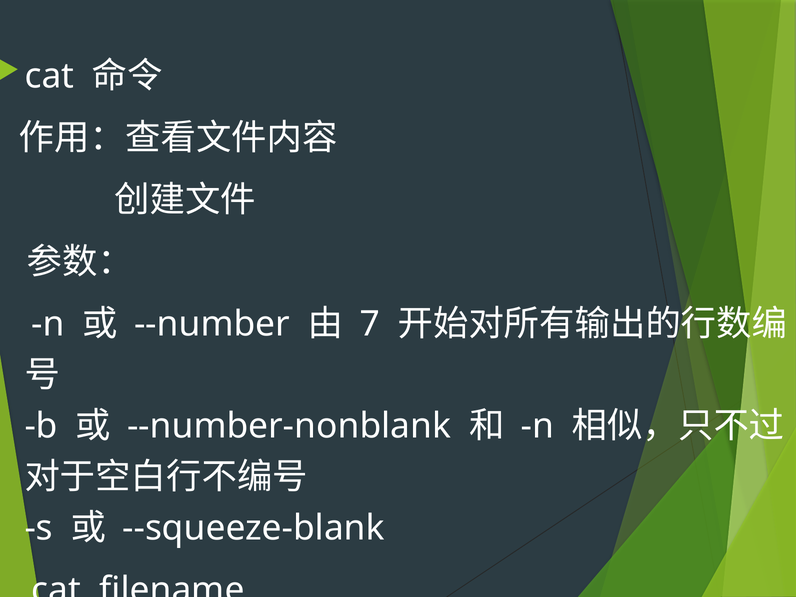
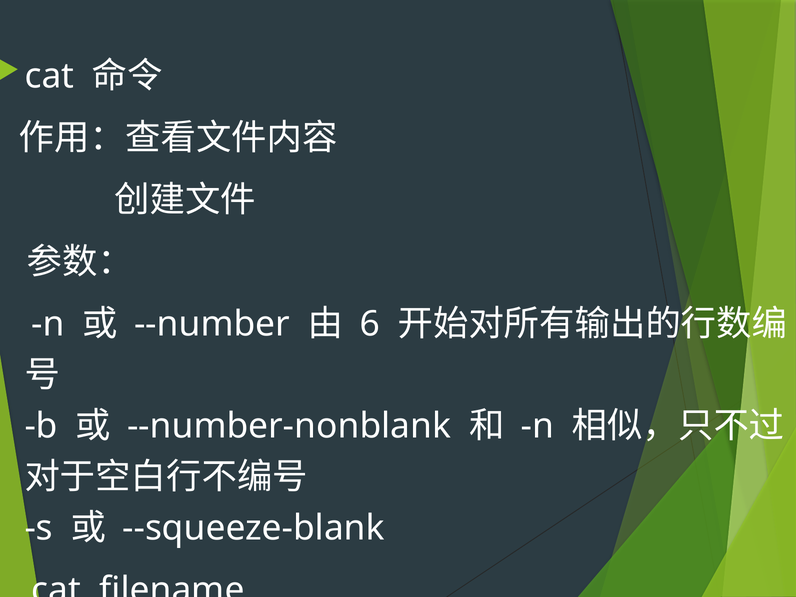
7: 7 -> 6 (370, 324)
